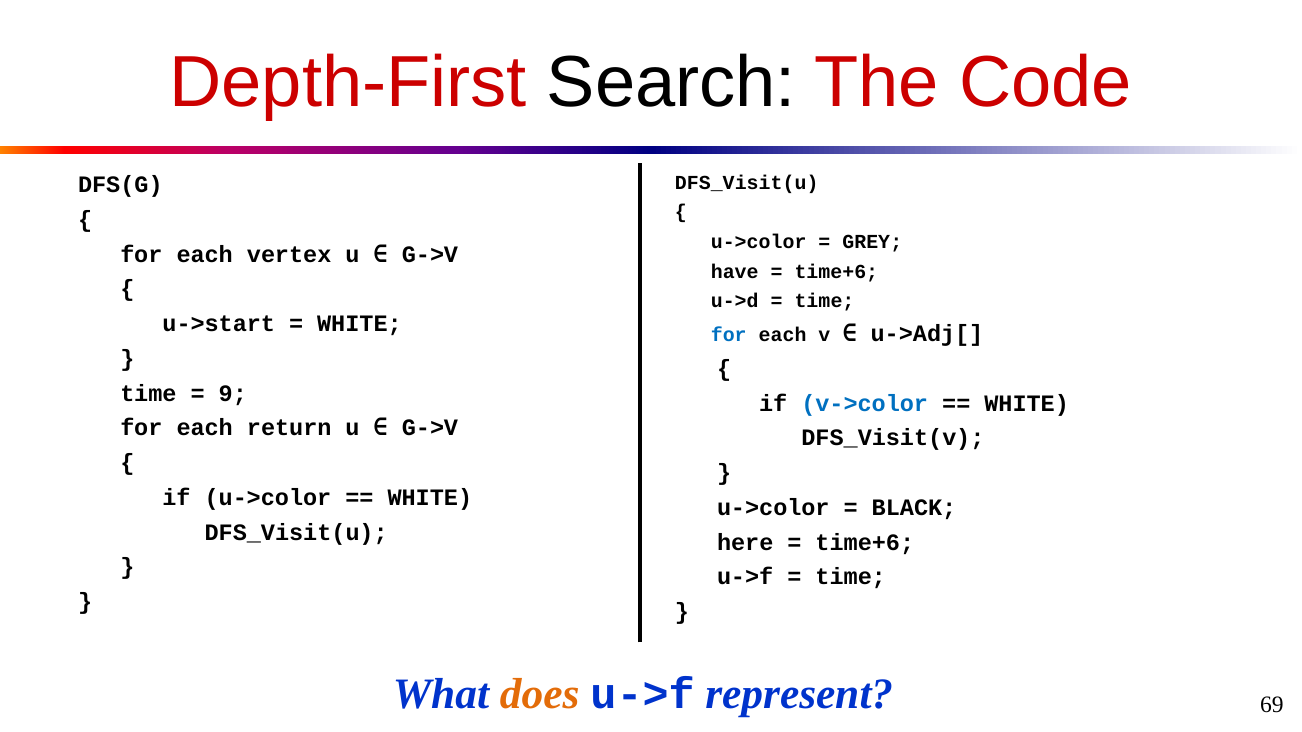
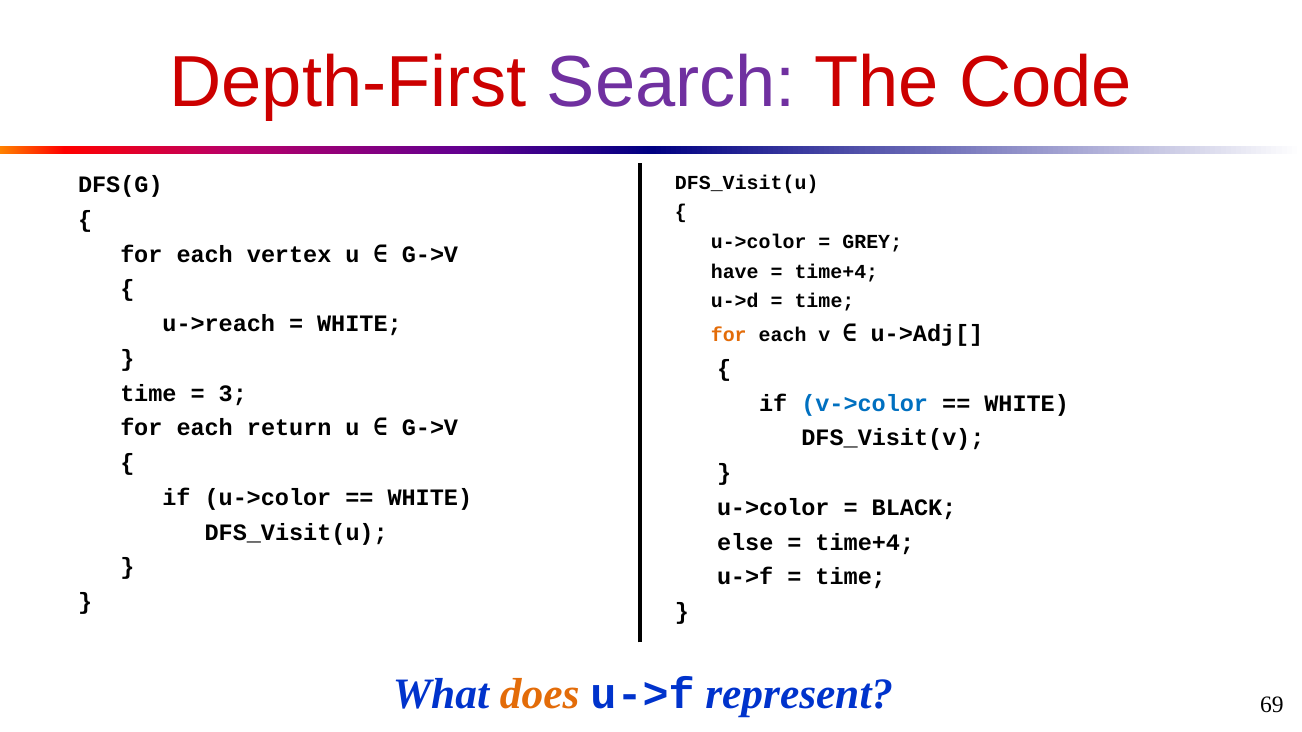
Search colour: black -> purple (671, 82)
time+6: time+6 -> time+4 (836, 272)
u->start: u->start -> u->reach (219, 324)
for colour: blue -> orange (729, 335)
9: 9 -> 3 (233, 394)
here: here -> else (745, 543)
time+6: time+6 -> time+4 (865, 543)
